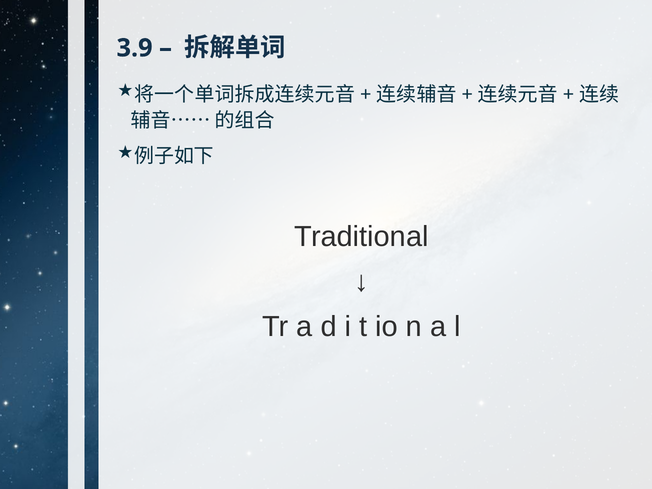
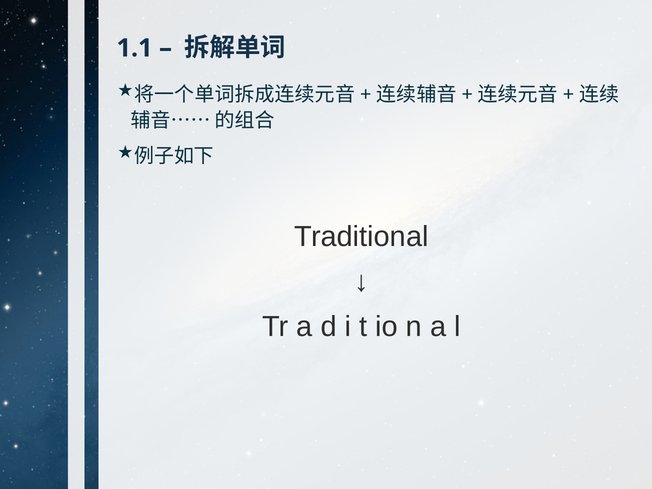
3.9: 3.9 -> 1.1 (135, 48)
